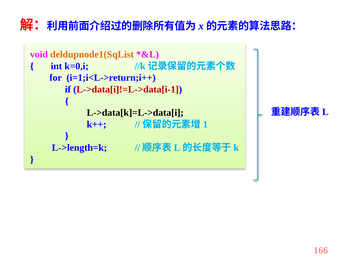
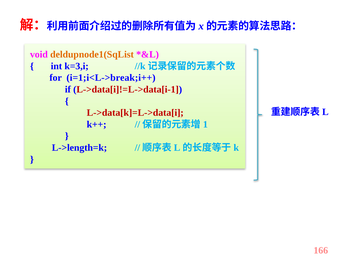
k=0,i: k=0,i -> k=3,i (77, 66)
i=1;i<L->return;i++: i=1;i<L->return;i++ -> i=1;i<L->break;i++ (111, 78)
L->data[k]=L->data[i colour: black -> red (135, 113)
